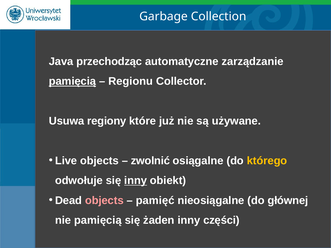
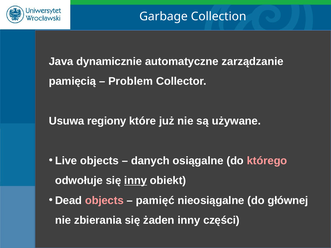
przechodząc: przechodząc -> dynamicznie (109, 62)
pamięcią underline: present -> none (72, 81)
Regionu: Regionu -> Problem (131, 81)
zwolnić: zwolnić -> danych (150, 161)
którego colour: yellow -> pink (267, 161)
nie pamięcią: pamięcią -> zbierania (98, 220)
